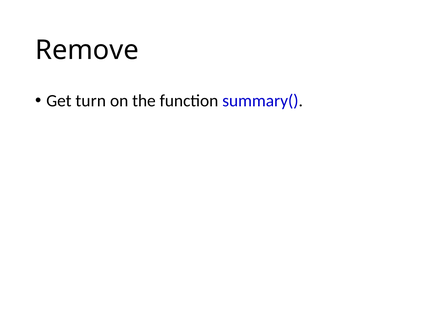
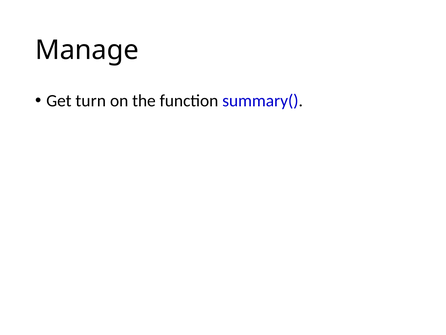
Remove: Remove -> Manage (87, 50)
